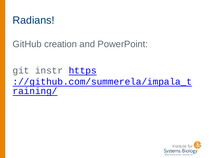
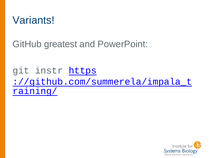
Radians: Radians -> Variants (34, 20)
creation: creation -> greatest (61, 44)
